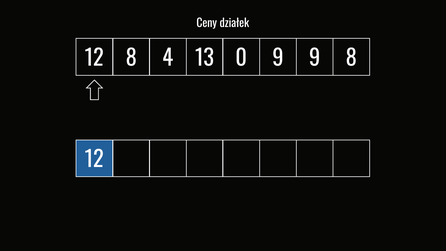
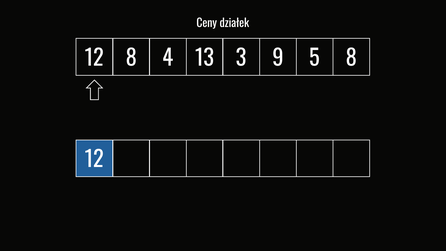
0: 0 -> 3 (241, 58)
9 9: 9 -> 5 (315, 58)
